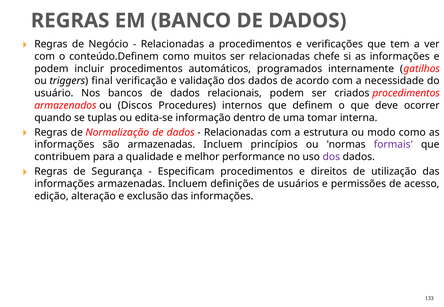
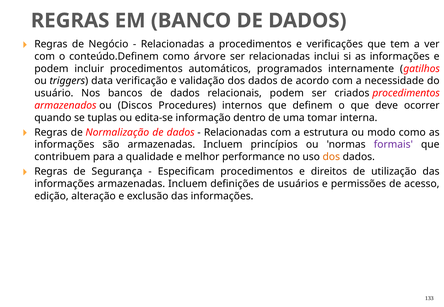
muitos: muitos -> árvore (210, 56)
chefe: chefe -> inclui (327, 56)
final: final -> data (102, 81)
dos colour: purple -> orange (331, 157)
